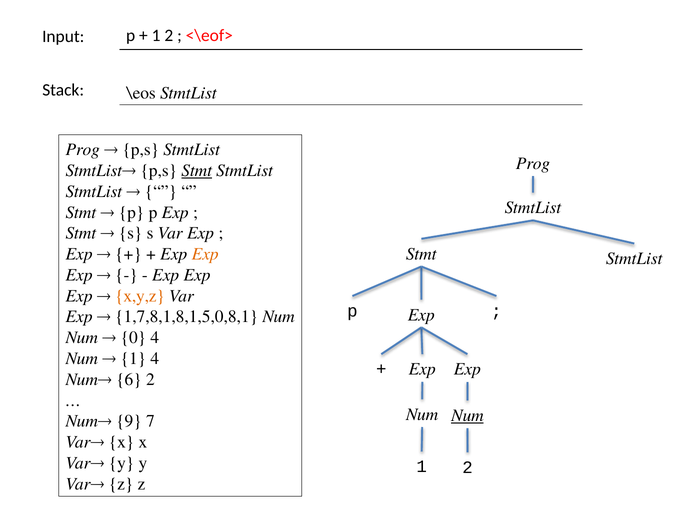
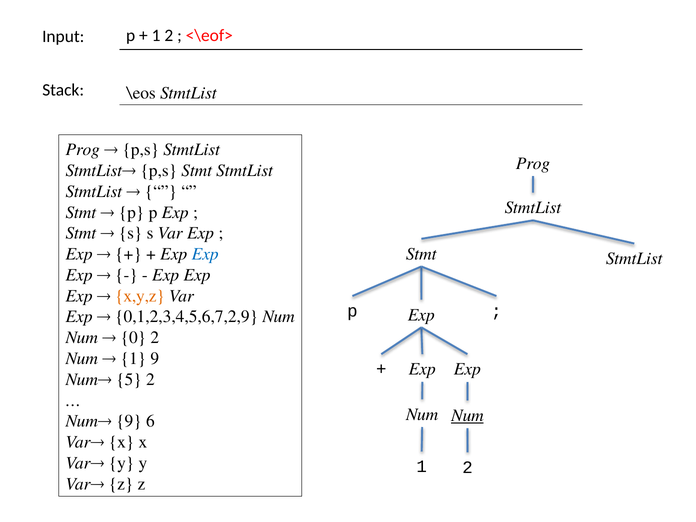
Stmt underline: present -> none (197, 171)
Exp colour: orange -> blue (205, 254)
1,7,8,1,8,1,5,0,8,1: 1,7,8,1,8,1,5,0,8,1 -> 0,1,2,3,4,5,6,7,2,9 (187, 317)
0 4: 4 -> 2 (155, 338)
1 4: 4 -> 9 (155, 359)
6: 6 -> 5 (129, 379)
7: 7 -> 6 (150, 421)
